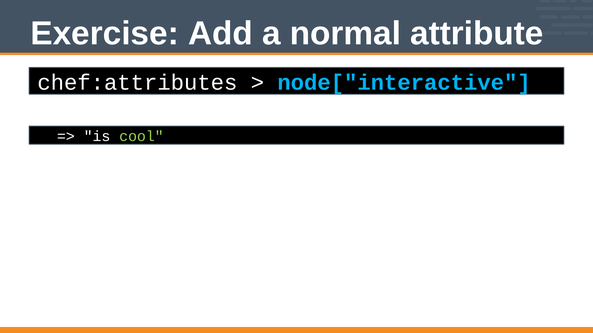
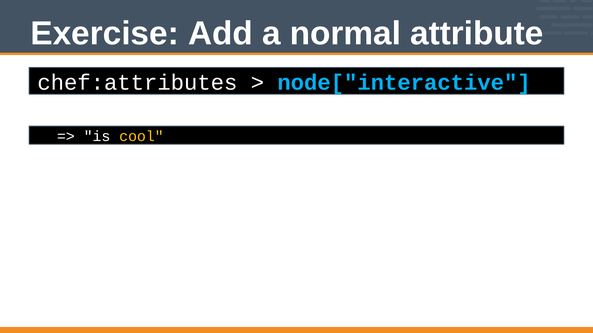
cool colour: light green -> yellow (141, 136)
